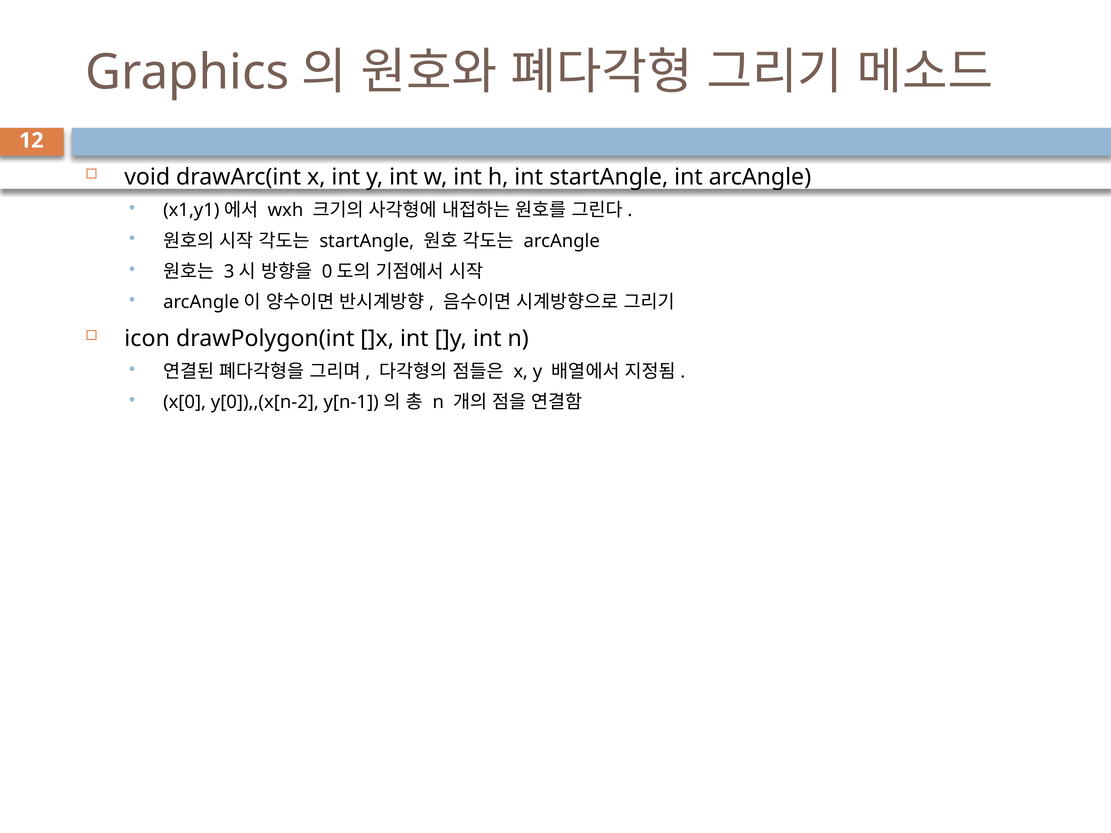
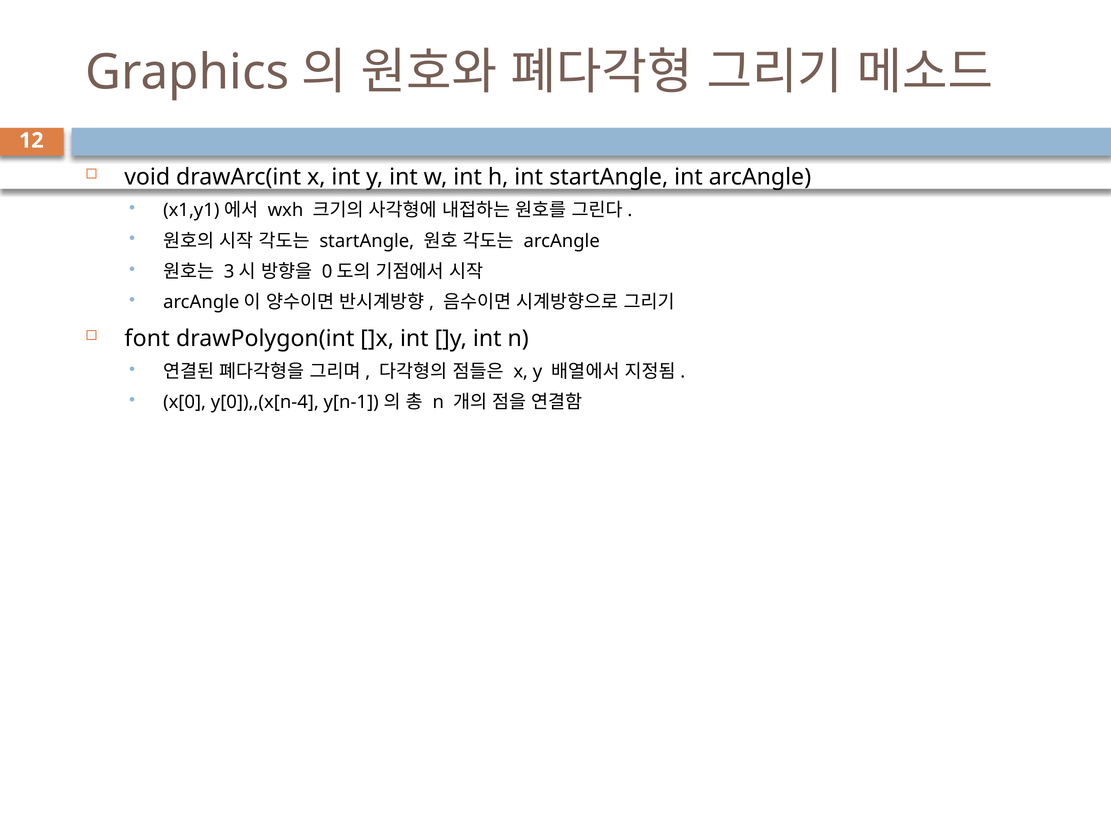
icon: icon -> font (147, 339)
y[0]),,(x[n-2: y[0]),,(x[n-2 -> y[0]),,(x[n-4 (265, 402)
